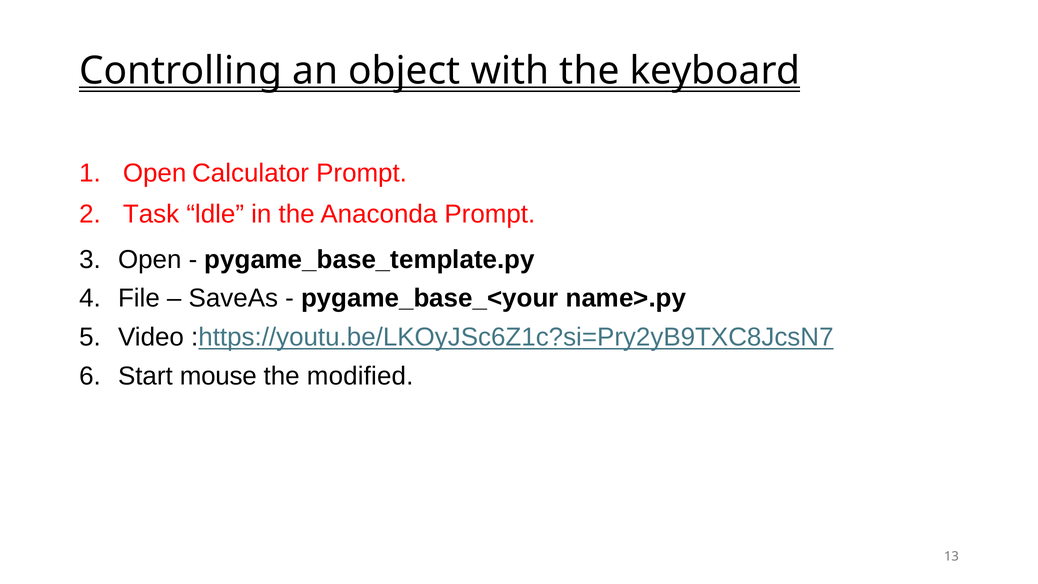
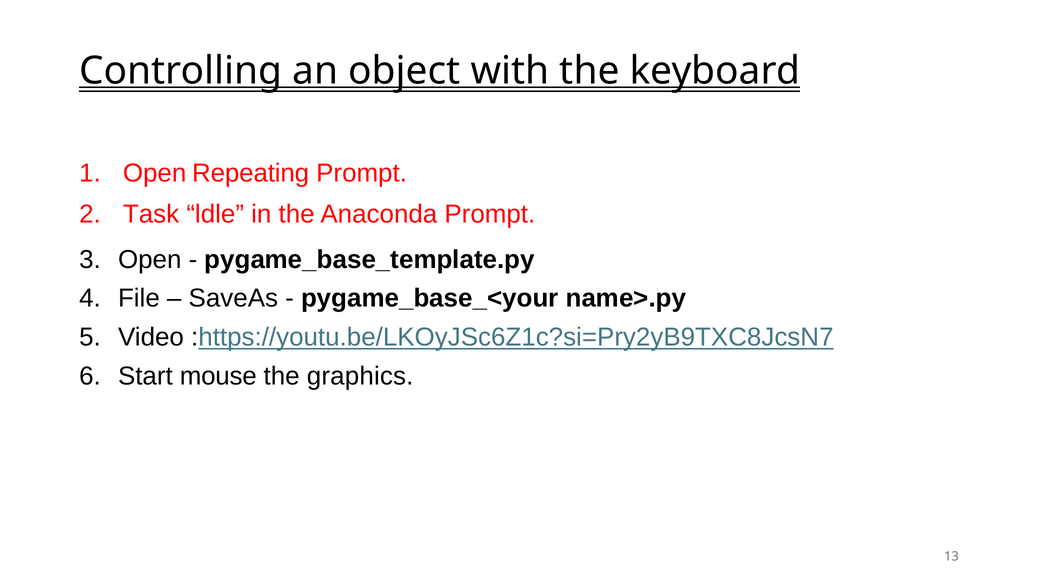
Calculator: Calculator -> Repeating (251, 173)
modified: modified -> graphics (360, 376)
